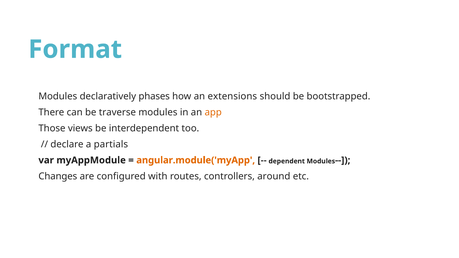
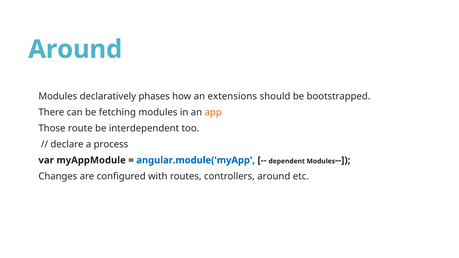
Format: Format -> Around (75, 49)
traverse: traverse -> fetching (117, 112)
views: views -> route (80, 128)
partials: partials -> process (111, 144)
angular.module('myApp colour: orange -> blue (196, 160)
